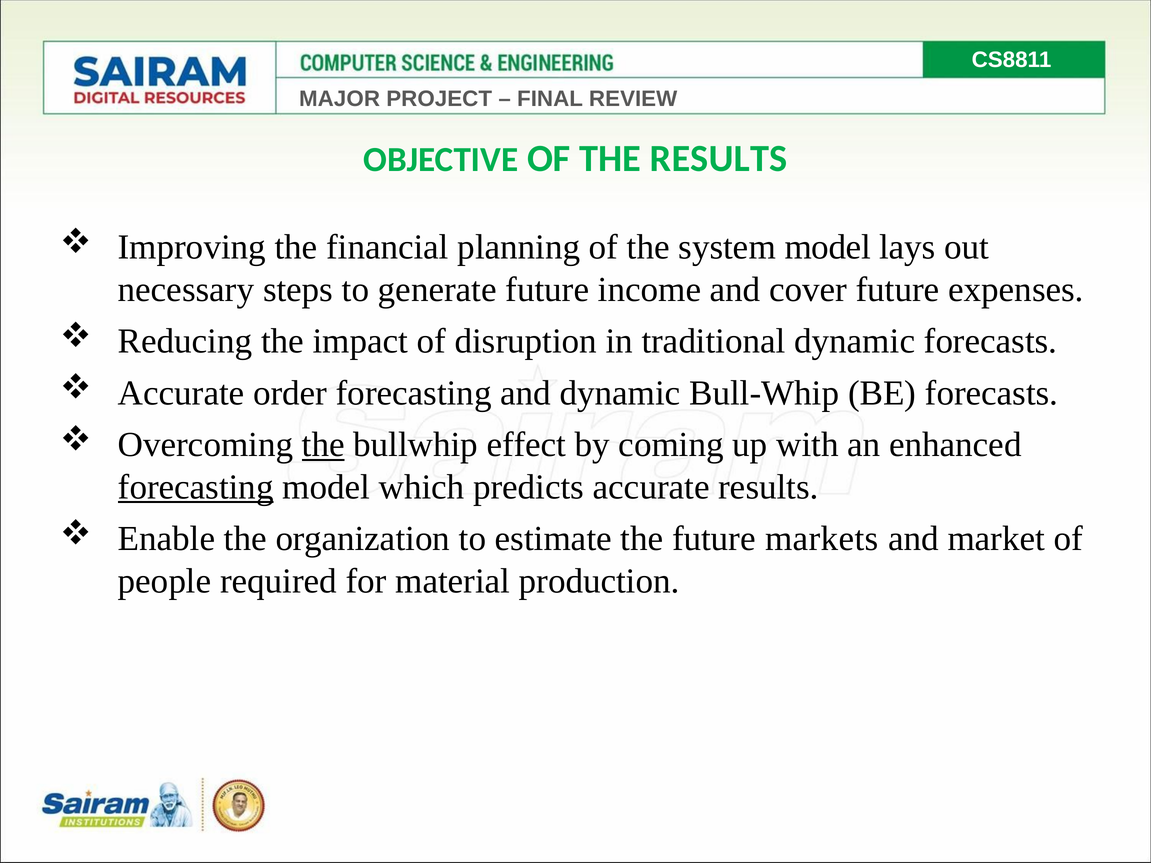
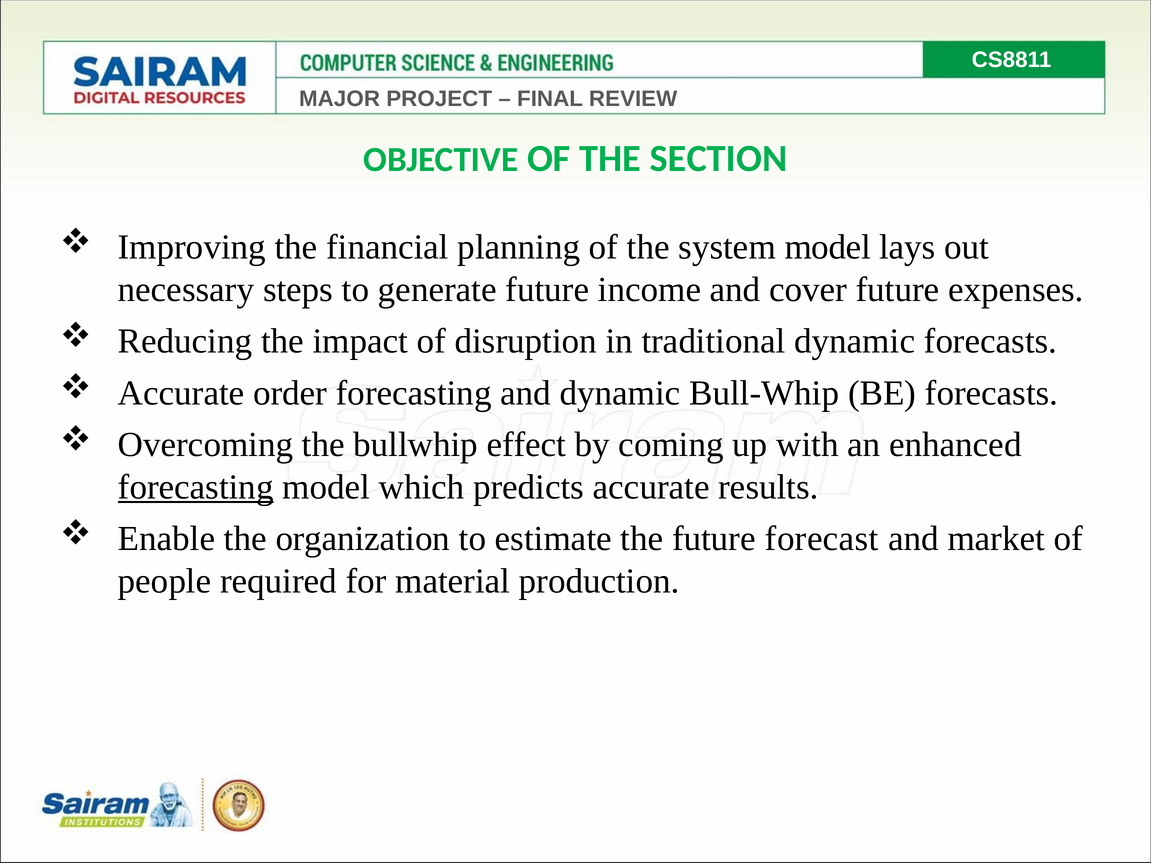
THE RESULTS: RESULTS -> SECTION (719, 159)
the underline: present -> none (323, 445)
markets: markets -> forecast (822, 539)
